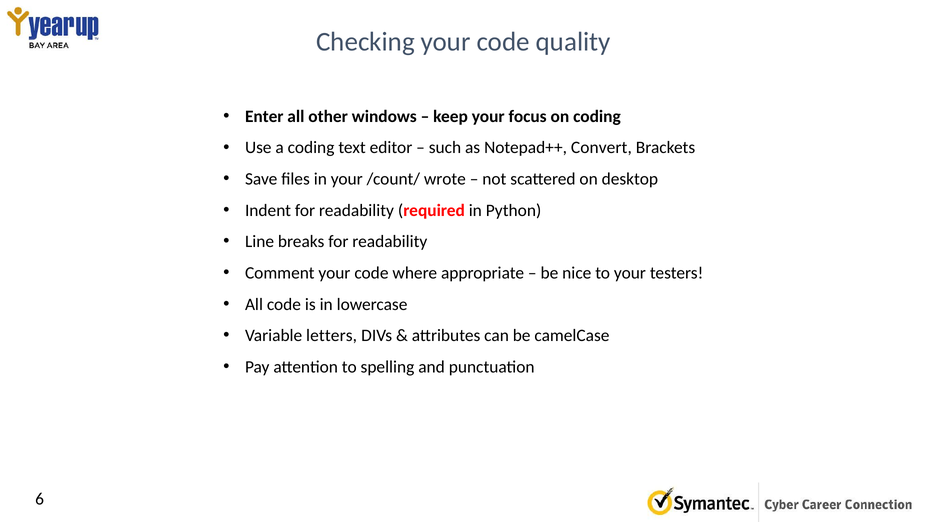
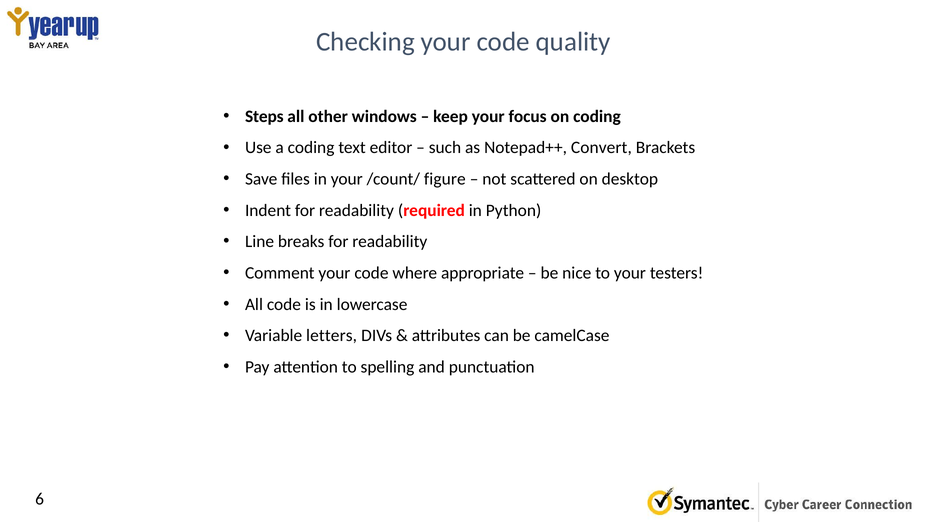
Enter: Enter -> Steps (264, 116)
wrote: wrote -> figure (445, 179)
